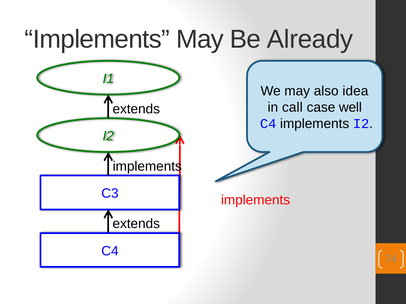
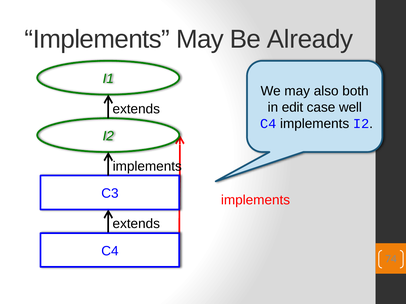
idea: idea -> both (355, 91)
call: call -> edit (292, 108)
